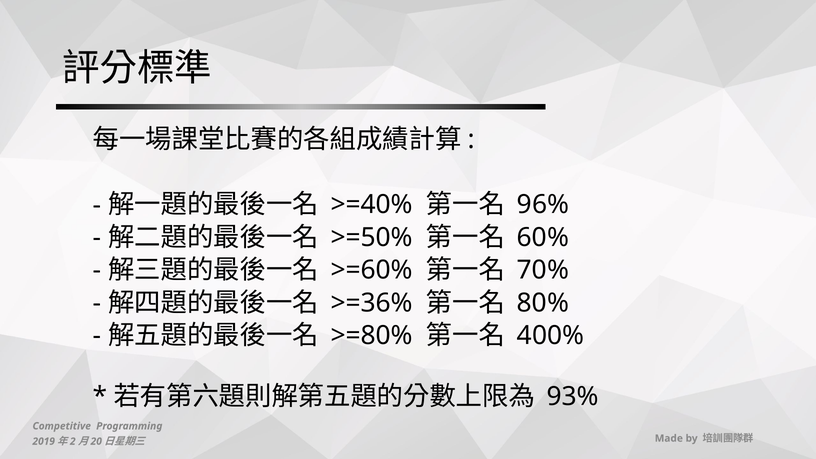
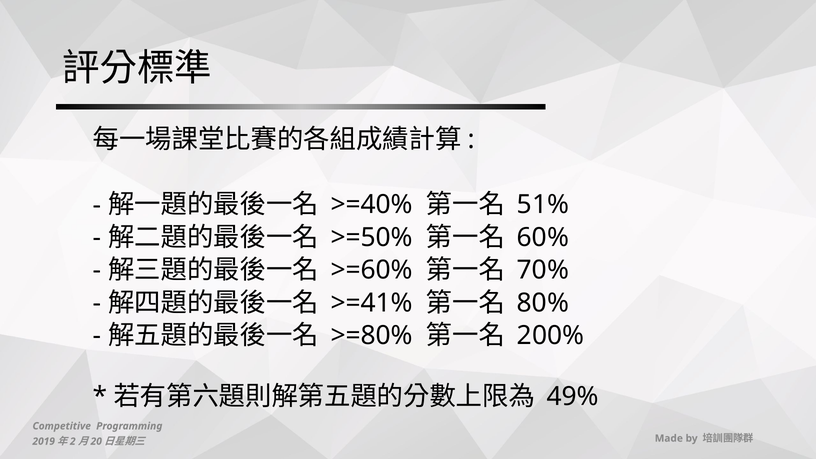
96%: 96% -> 51% (543, 205)
>=36%: >=36% -> >=41% (372, 303)
400%: 400% -> 200% (550, 336)
93%: 93% -> 49% (573, 397)
